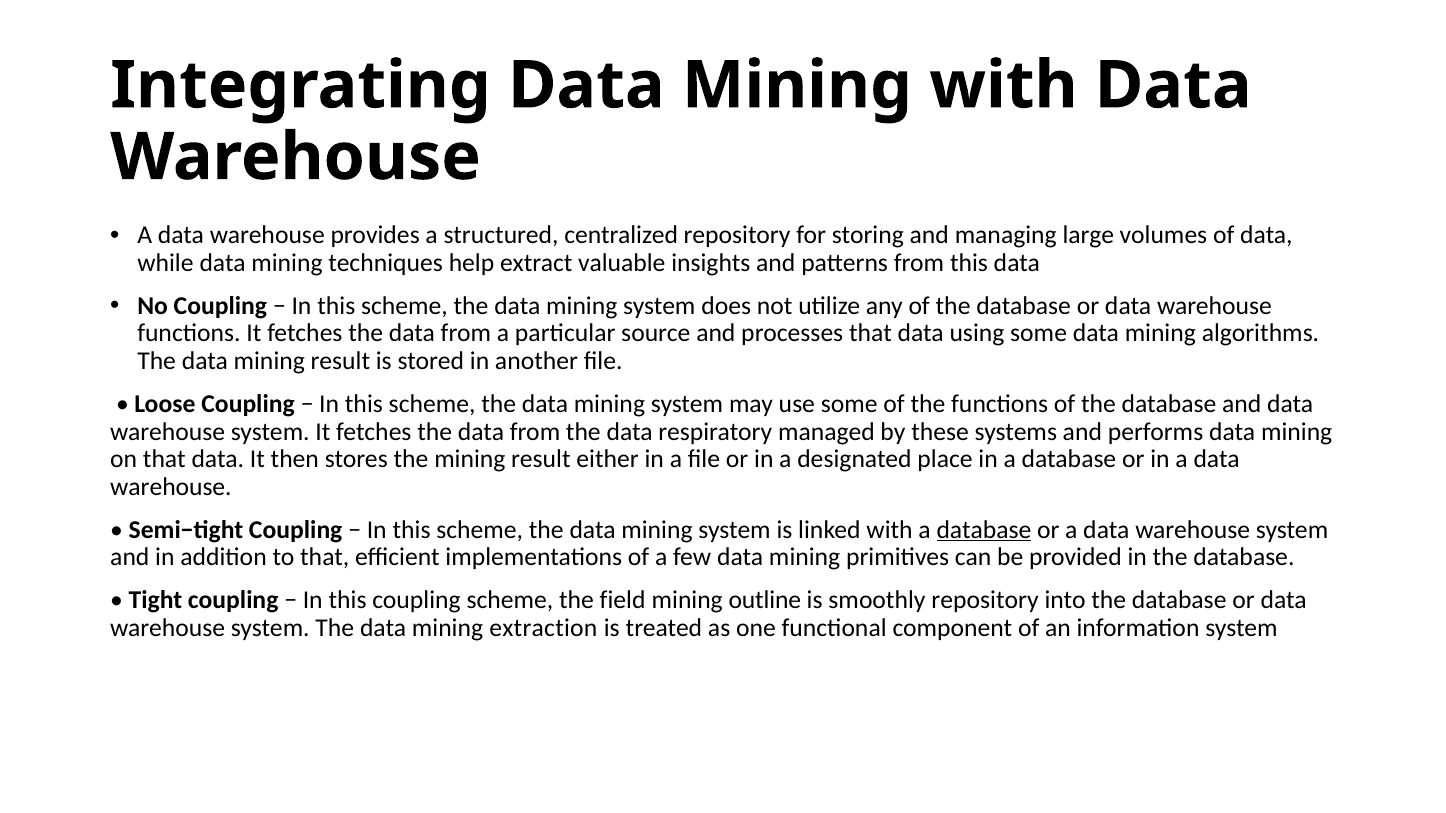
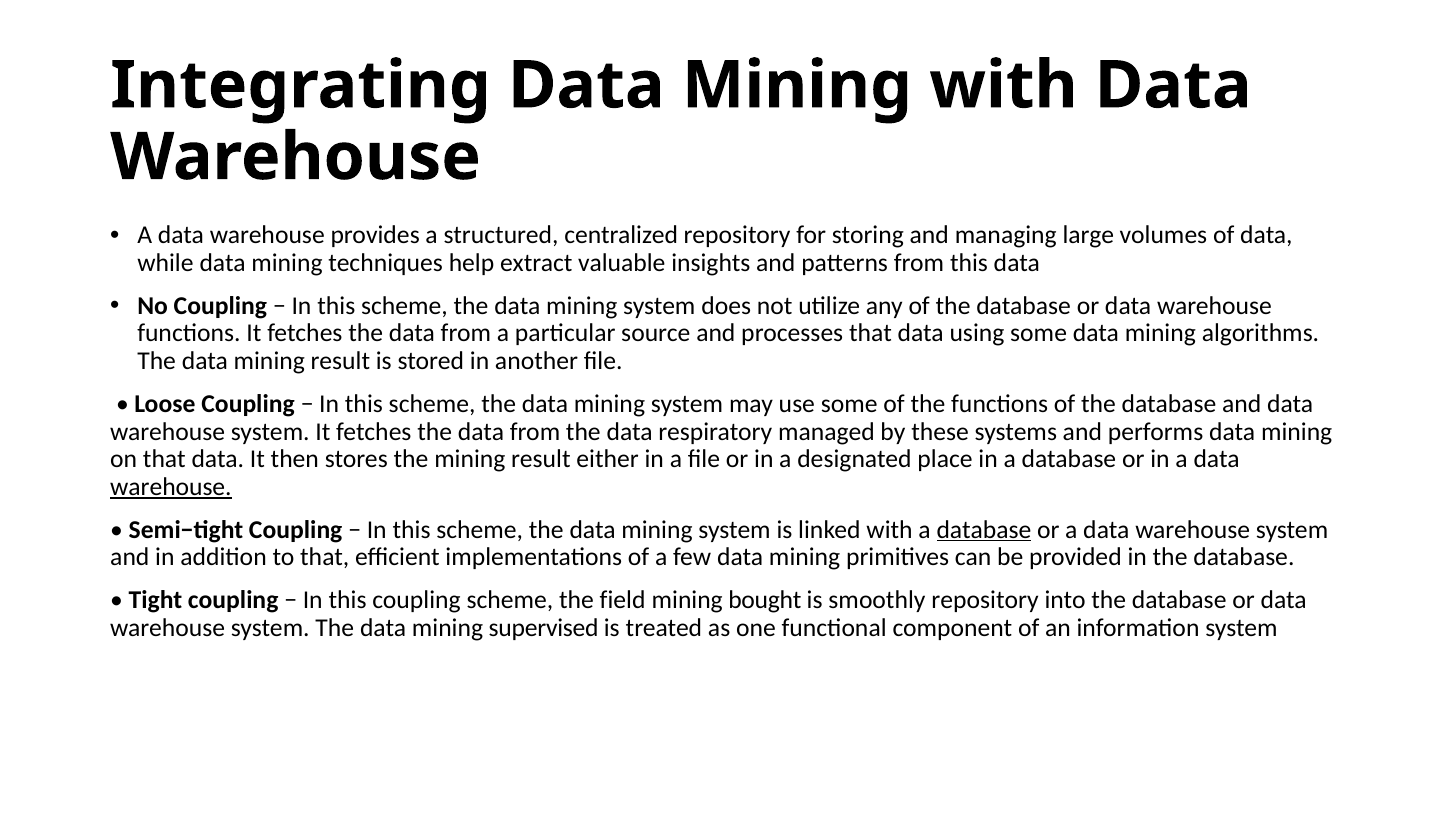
warehouse underline: none -> present (171, 487)
outline: outline -> bought (765, 600)
extraction: extraction -> supervised (544, 628)
